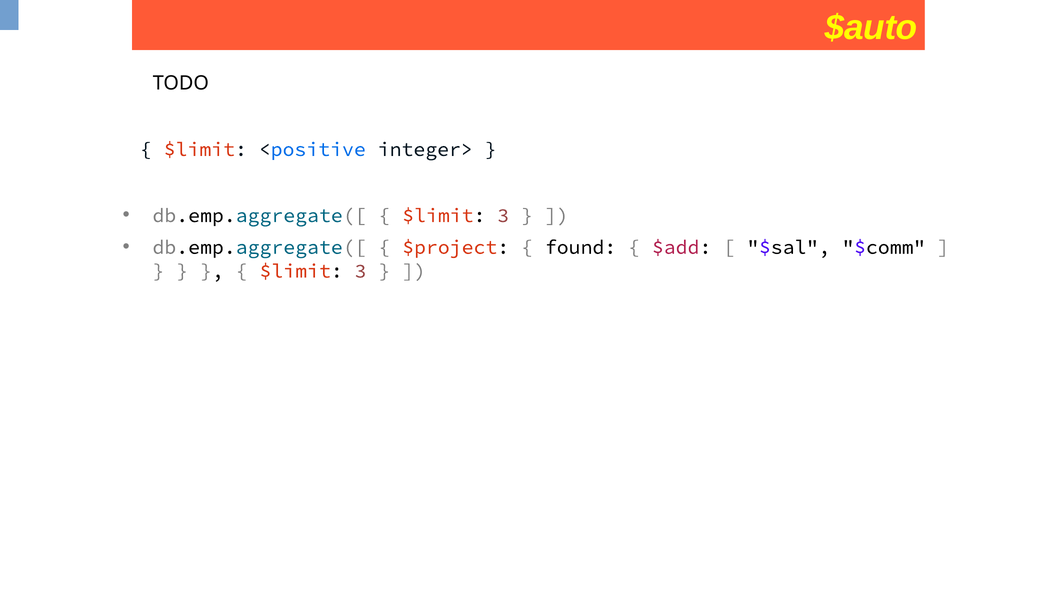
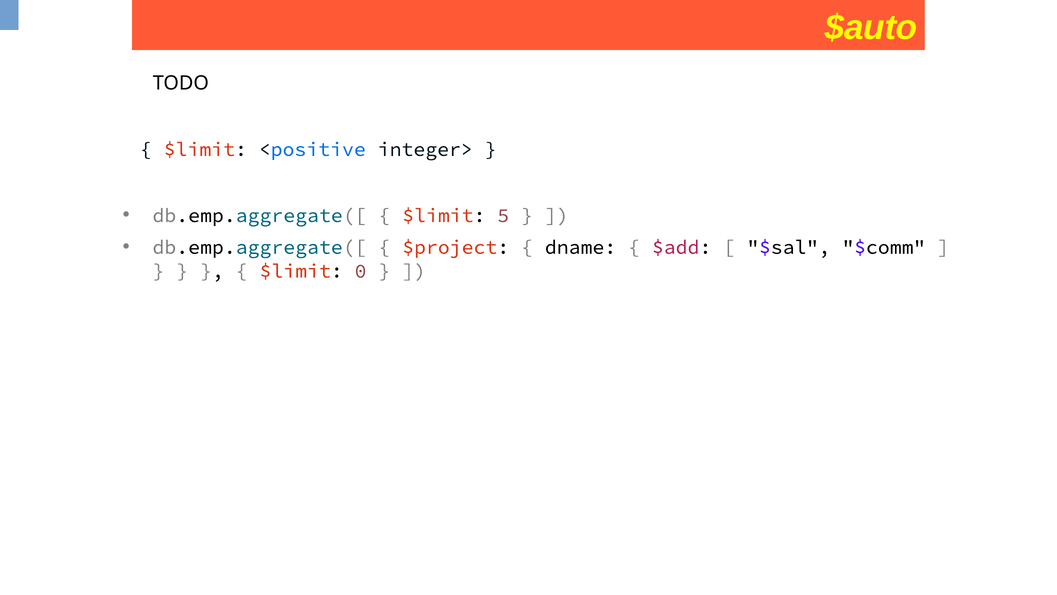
3: 3 -> 5 (503, 215)
found: found -> dname (581, 247)
3: 3 -> 0 (361, 271)
